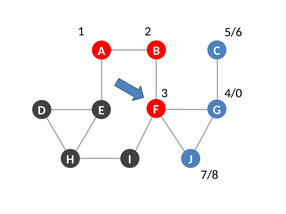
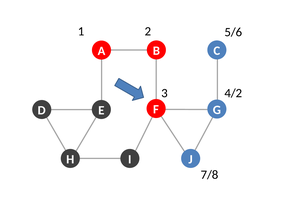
4/0: 4/0 -> 4/2 (233, 93)
